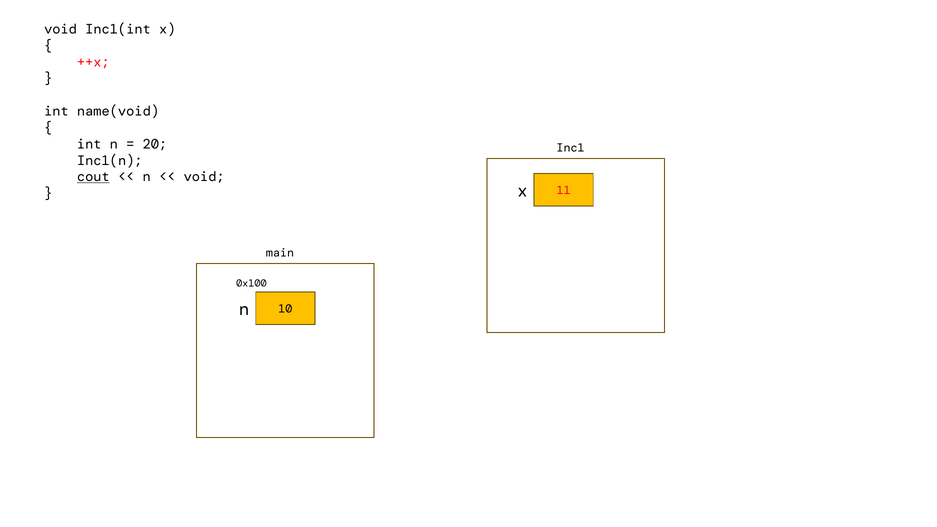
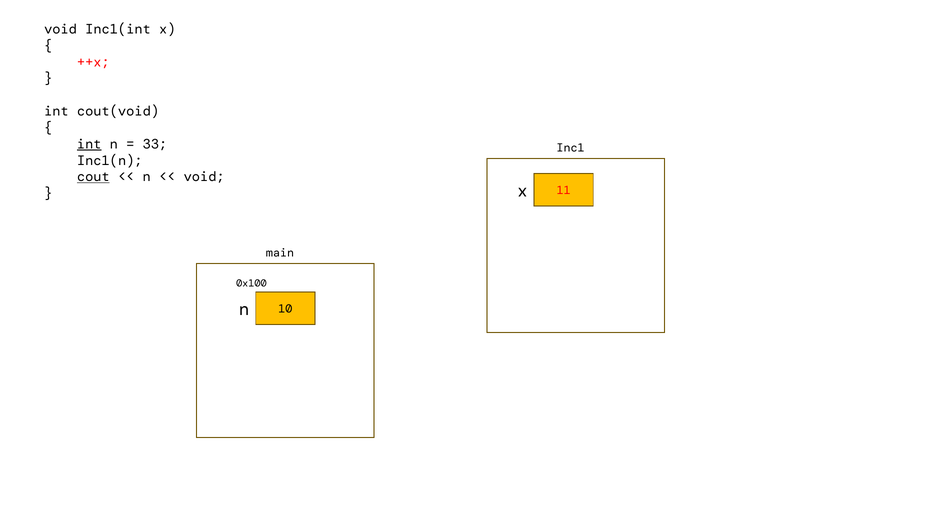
name(void: name(void -> cout(void (118, 111)
int underline: none -> present (89, 144)
20: 20 -> 33 (155, 144)
